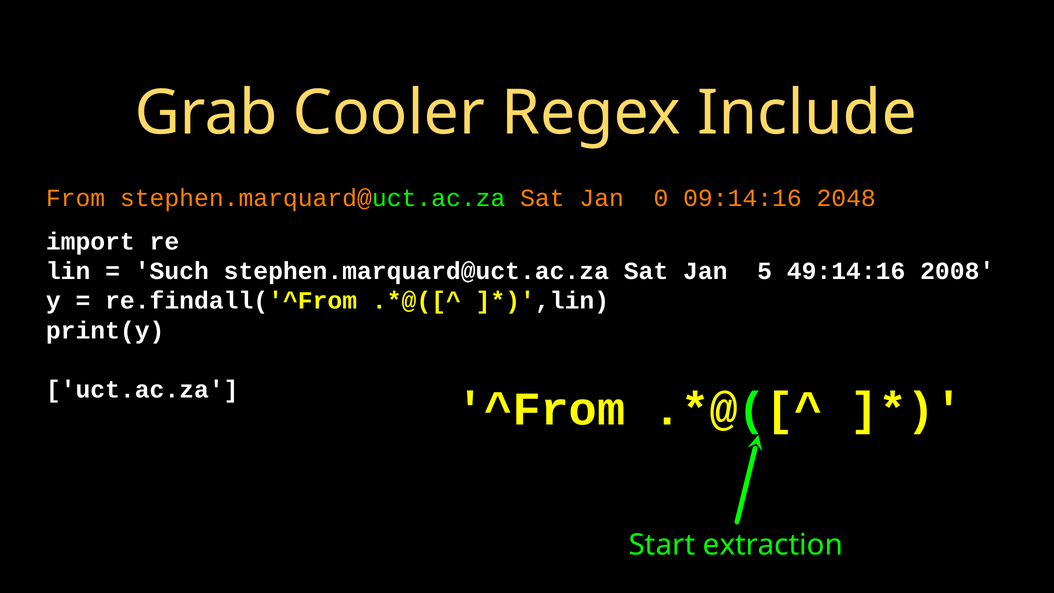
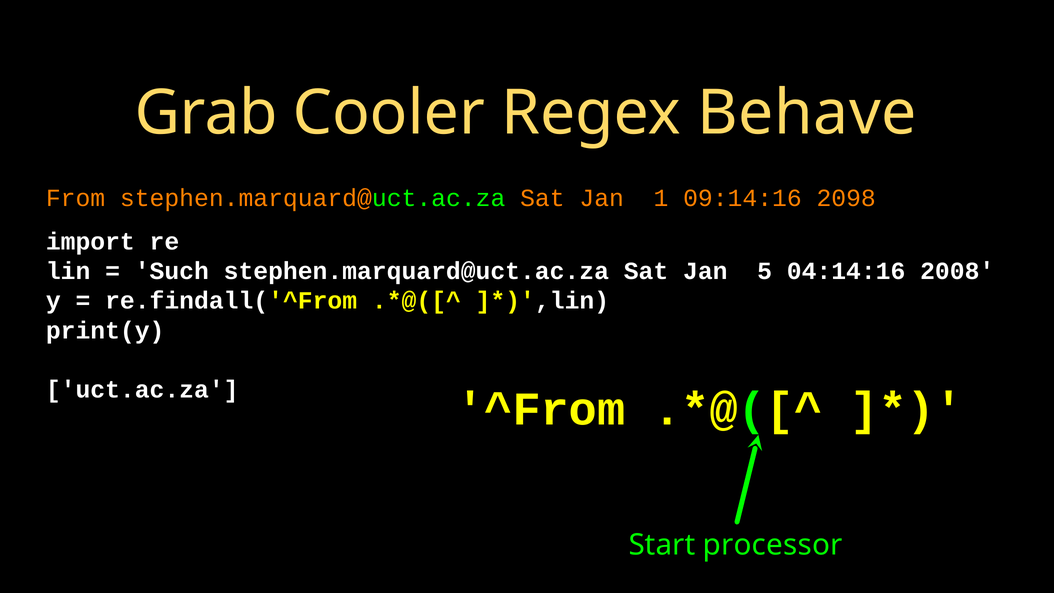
Include: Include -> Behave (807, 113)
0: 0 -> 1 (661, 198)
2048: 2048 -> 2098 (846, 198)
49:14:16: 49:14:16 -> 04:14:16 (846, 271)
extraction: extraction -> processor (773, 545)
